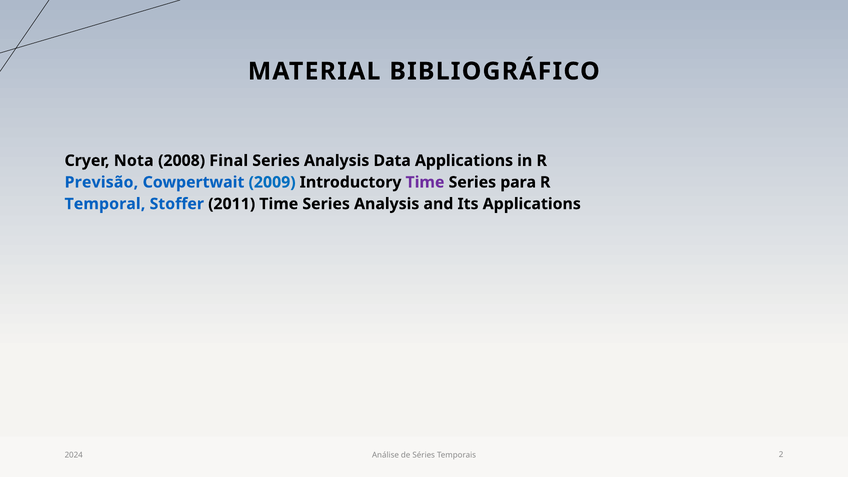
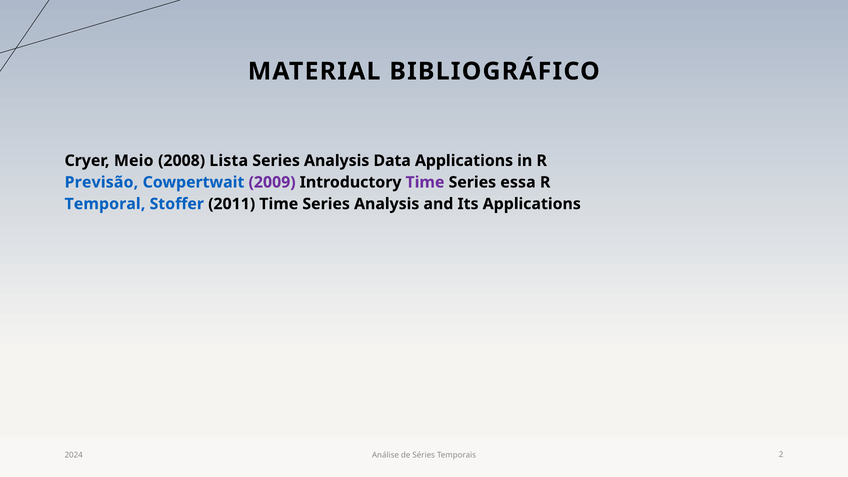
Nota: Nota -> Meio (134, 161)
Final: Final -> Lista (229, 161)
2009 colour: blue -> purple (272, 182)
para: para -> essa (518, 182)
